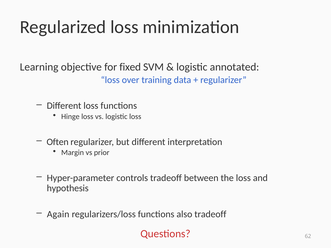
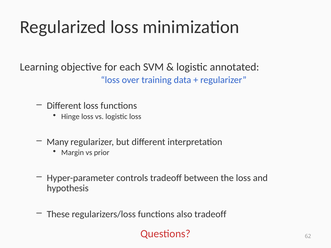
fixed: fixed -> each (130, 67)
Often: Often -> Many (58, 142)
Again: Again -> These (58, 214)
